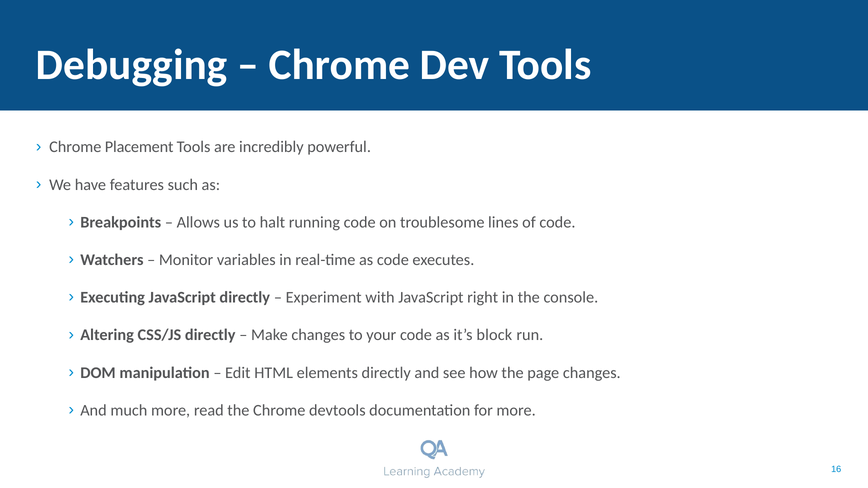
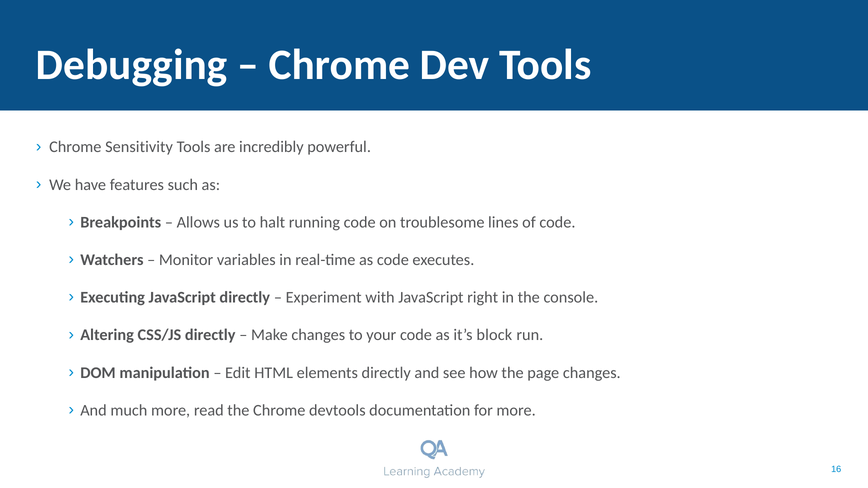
Placement: Placement -> Sensitivity (139, 147)
